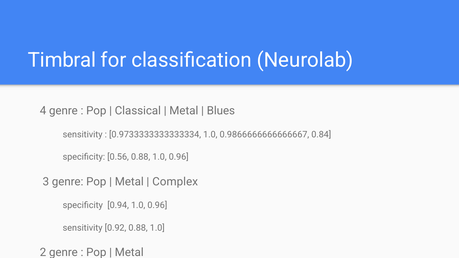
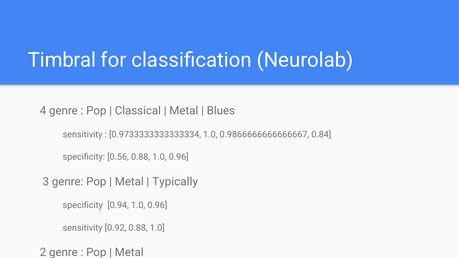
Complex: Complex -> Typically (175, 182)
